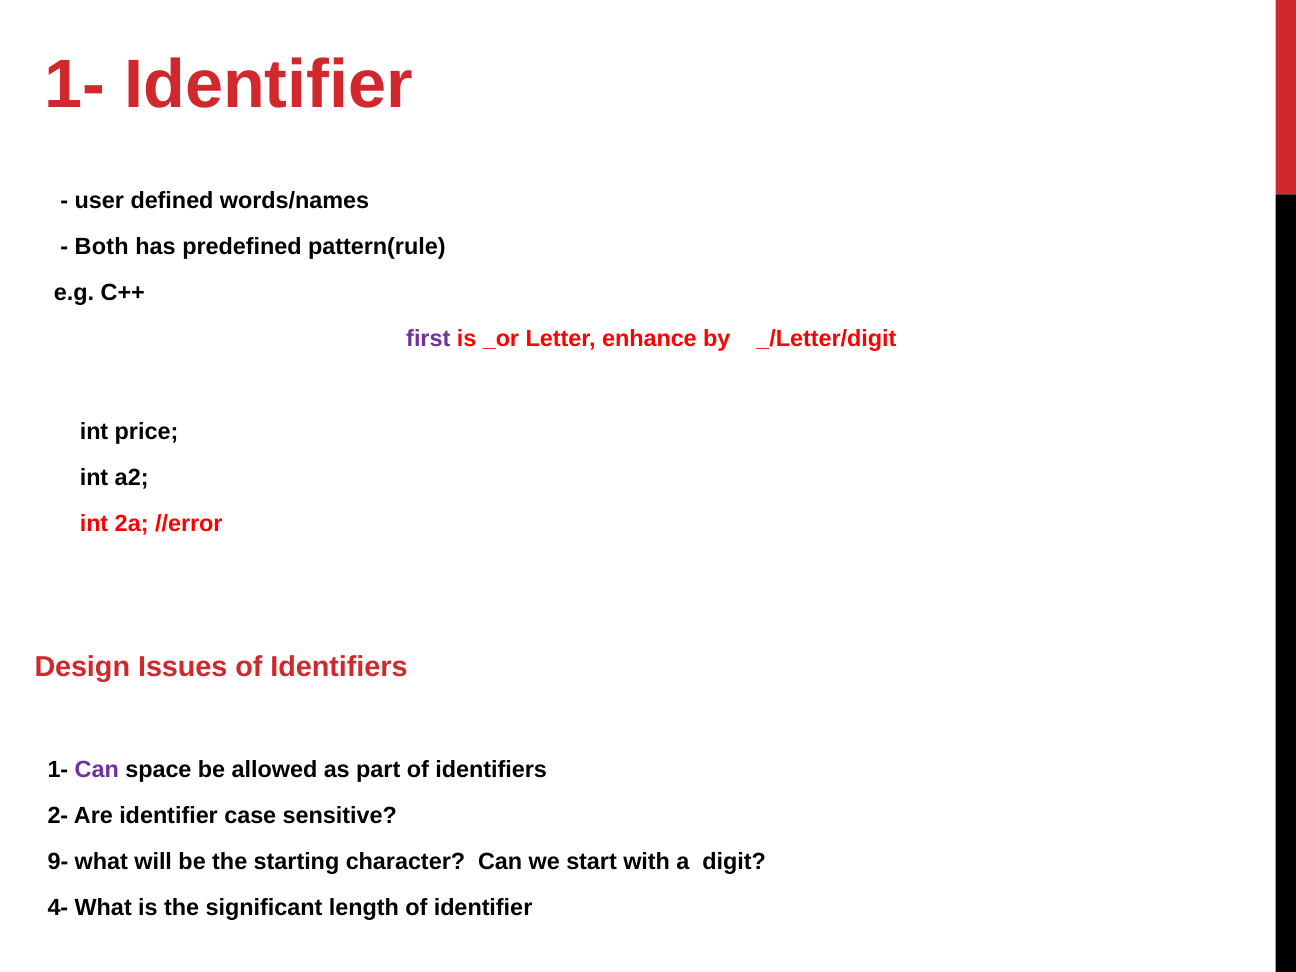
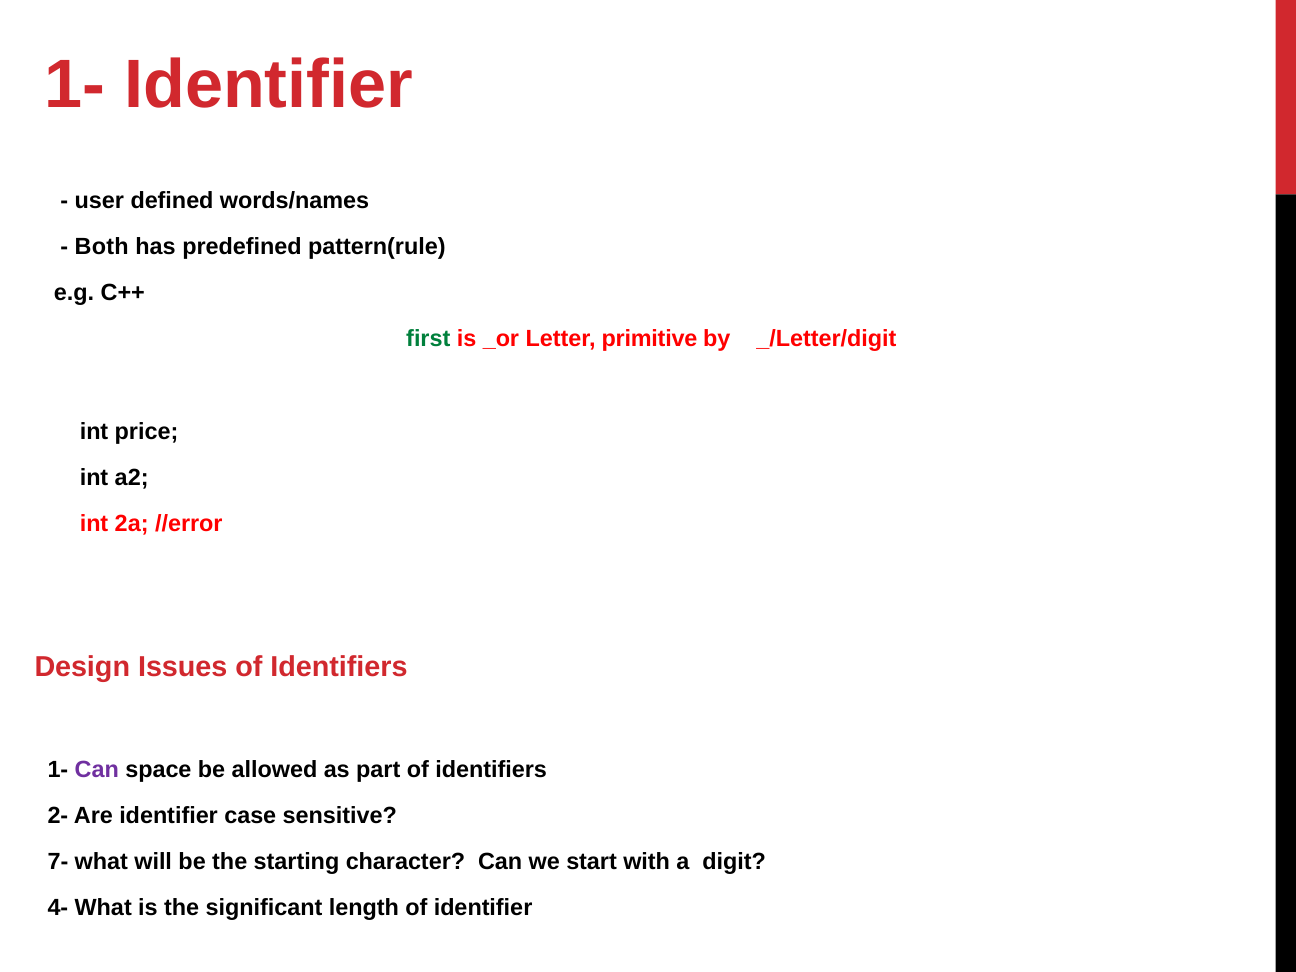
first colour: purple -> green (428, 339)
enhance: enhance -> primitive (649, 339)
9-: 9- -> 7- (58, 862)
